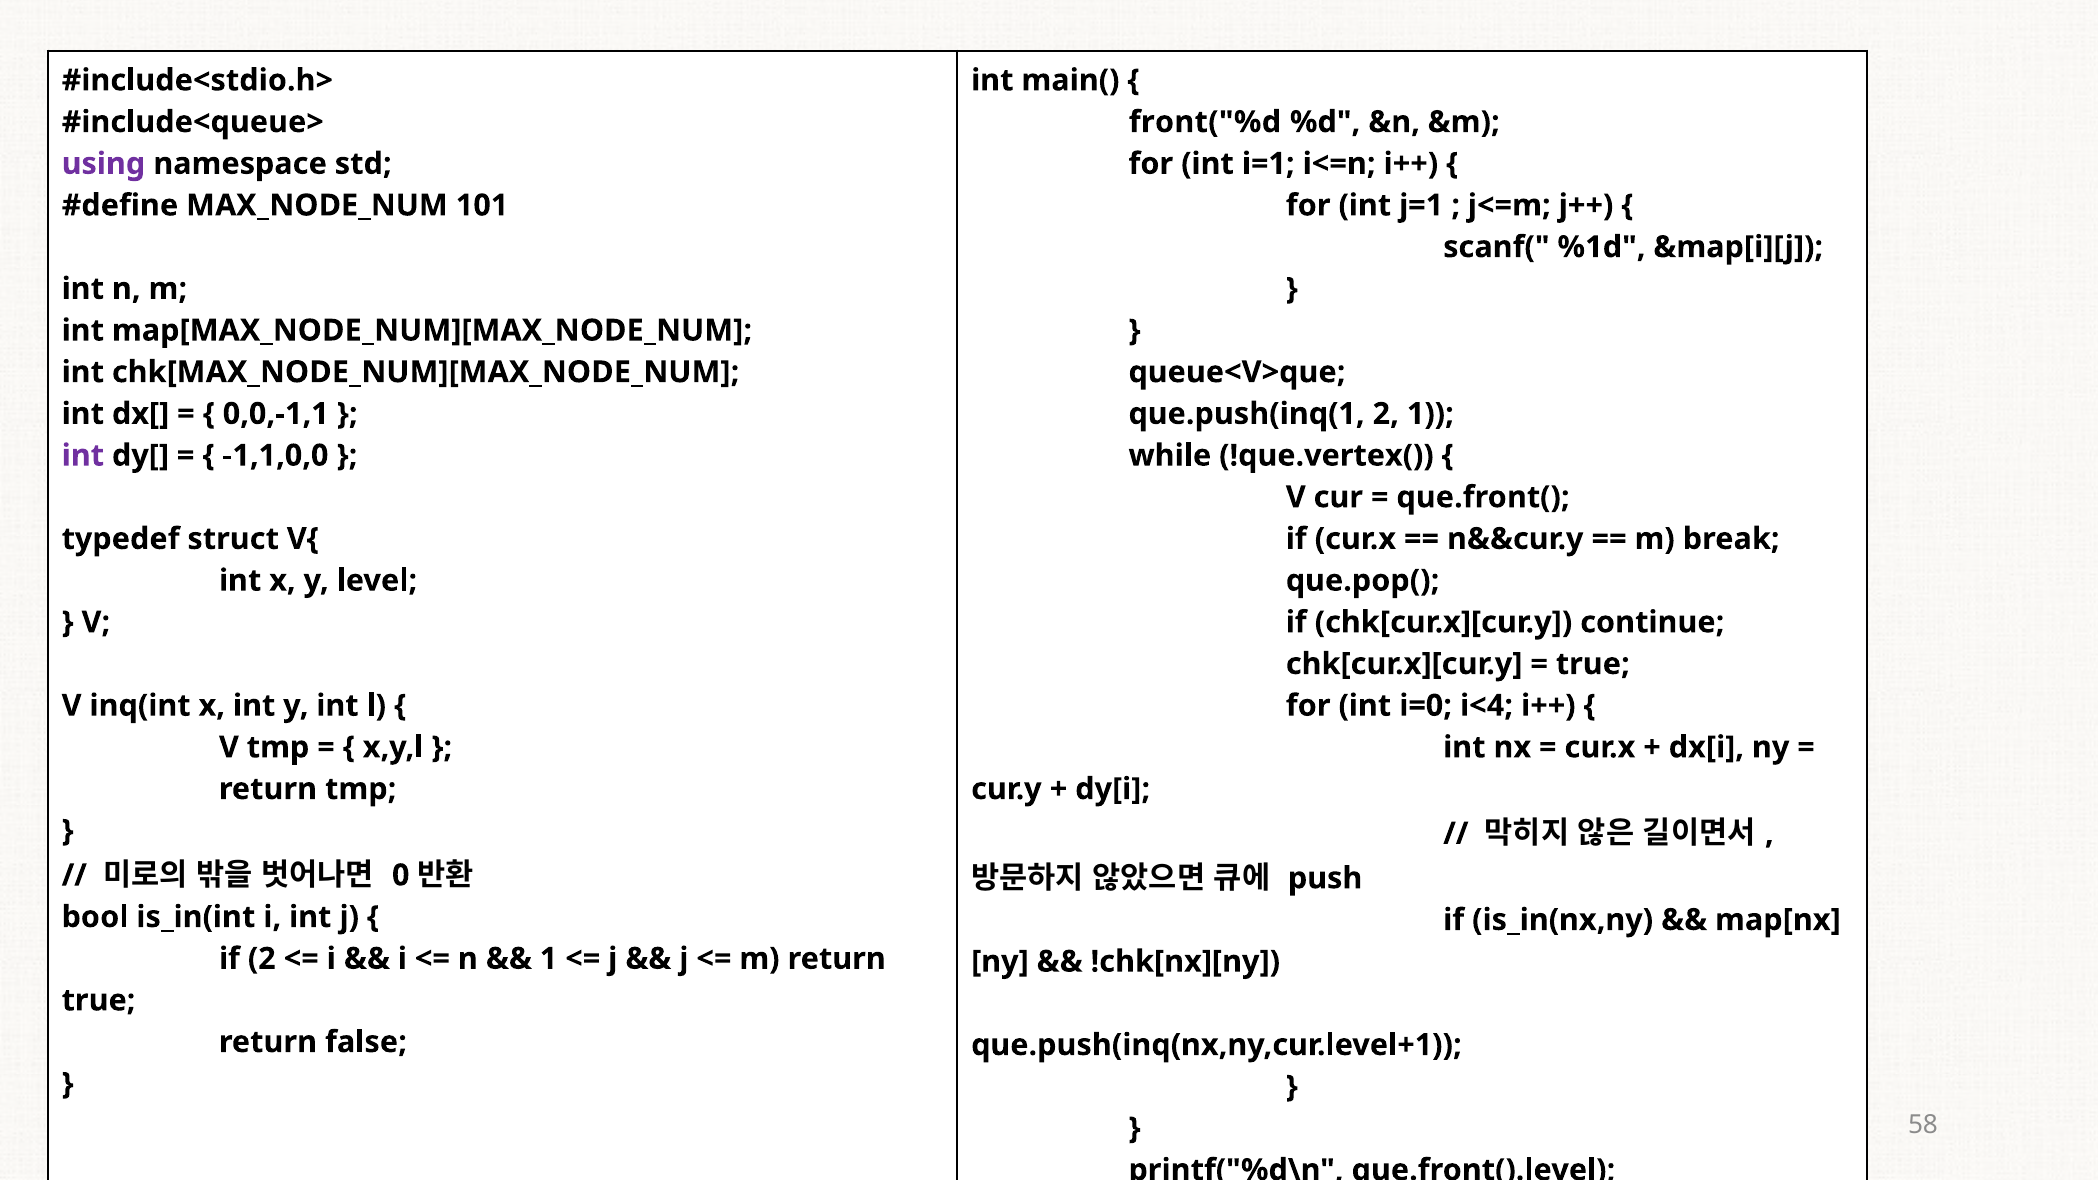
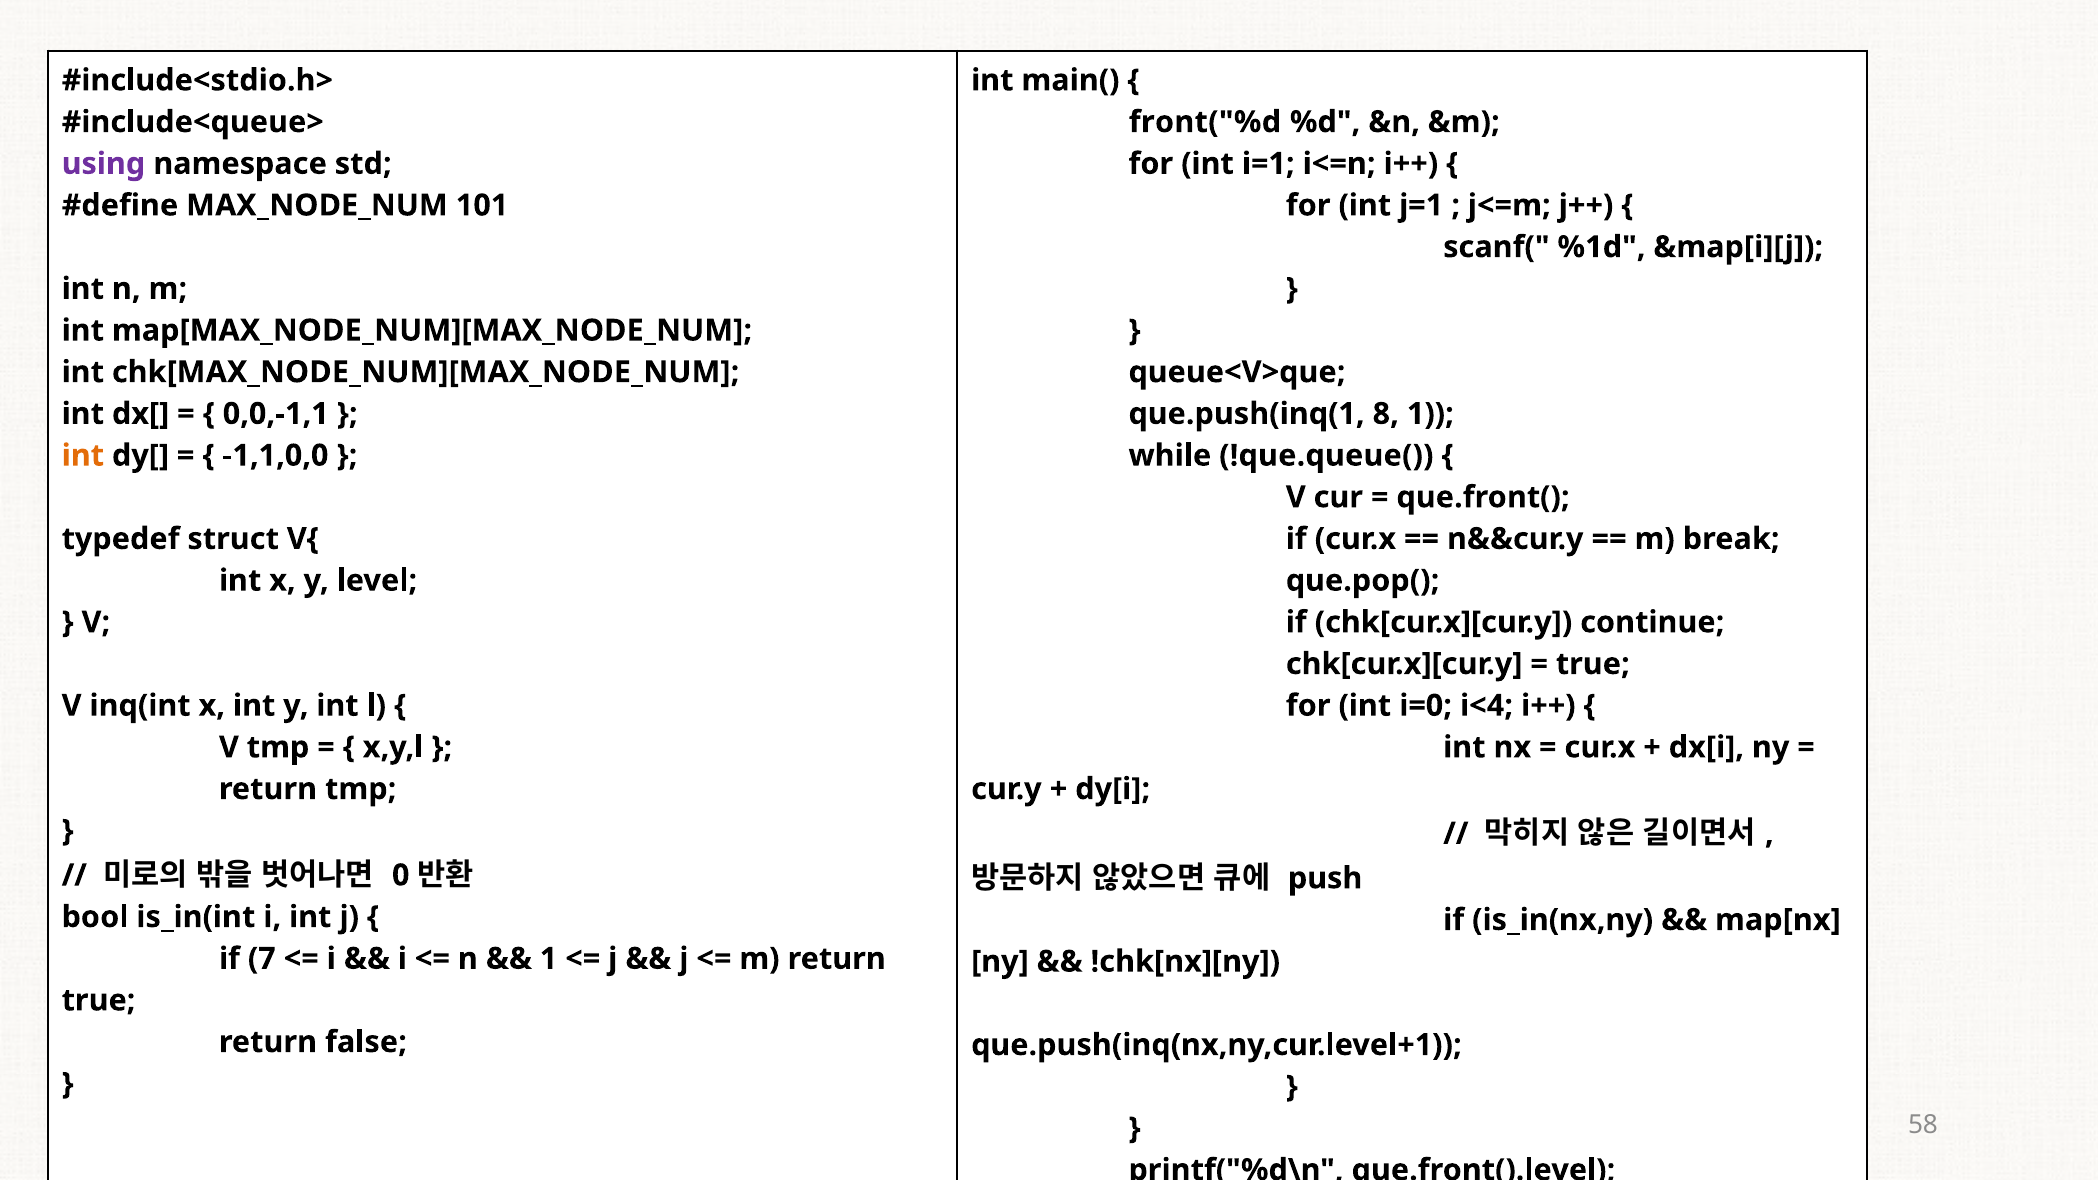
que.push(inq(1 2: 2 -> 8 (1386, 414)
int colour: purple -> orange (83, 456)
!que.vertex(: !que.vertex( -> !que.queue( (1326, 456)
if 2: 2 -> 7 (262, 959)
